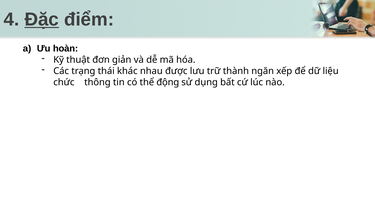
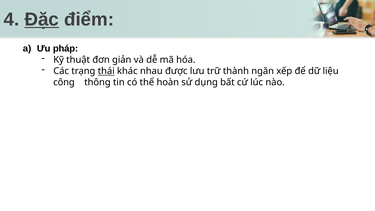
hoàn: hoàn -> pháp (66, 49)
thái underline: none -> present (106, 71)
chức: chức -> công (64, 82)
động: động -> hoàn (168, 82)
